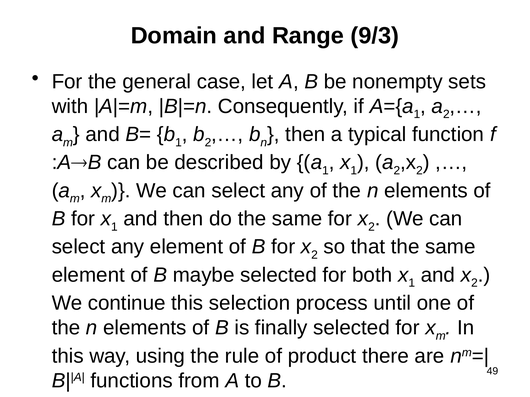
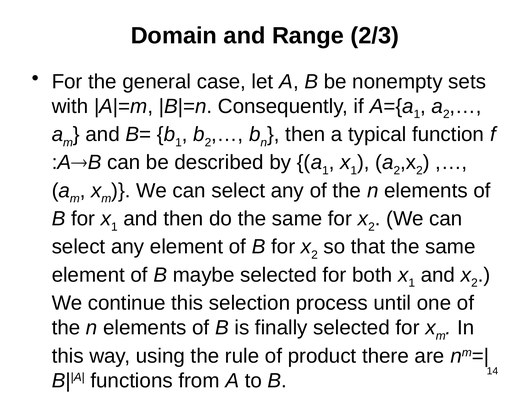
9/3: 9/3 -> 2/3 (375, 36)
49: 49 -> 14 (492, 372)
